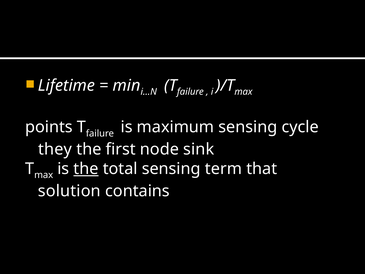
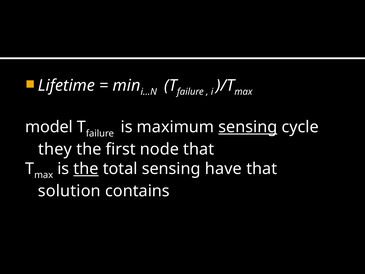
points: points -> model (49, 127)
sensing underline: none -> present (248, 127)
node sink: sink -> that (199, 149)
term: term -> have (223, 169)
